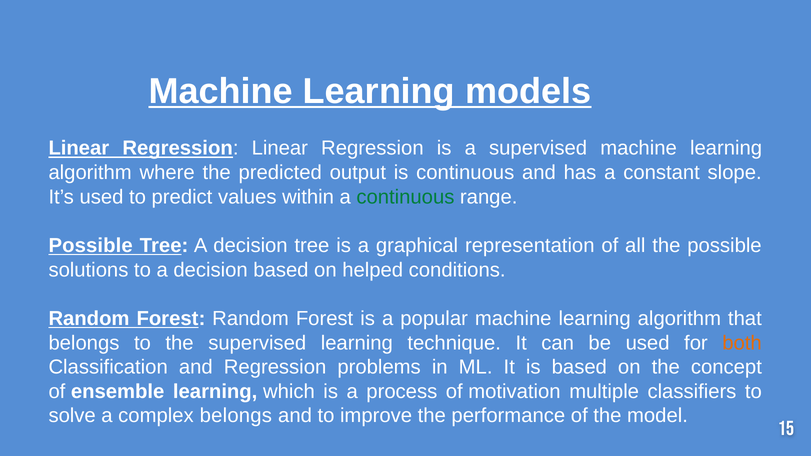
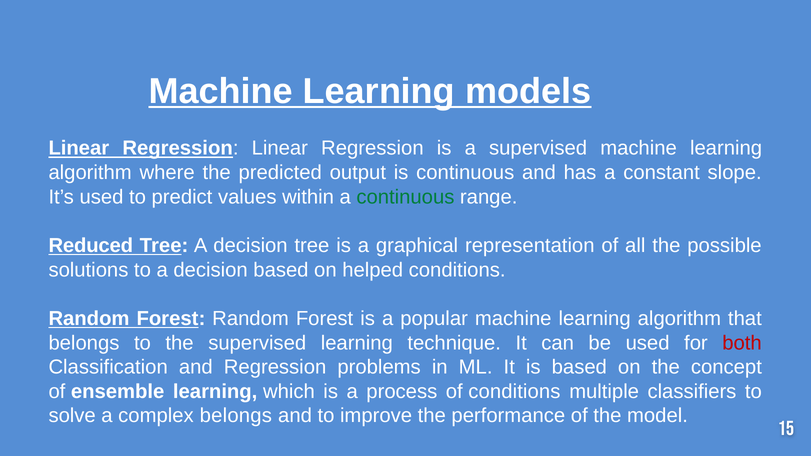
Possible: Possible -> Reduced (91, 246)
both colour: orange -> red (742, 343)
of motivation: motivation -> conditions (514, 392)
